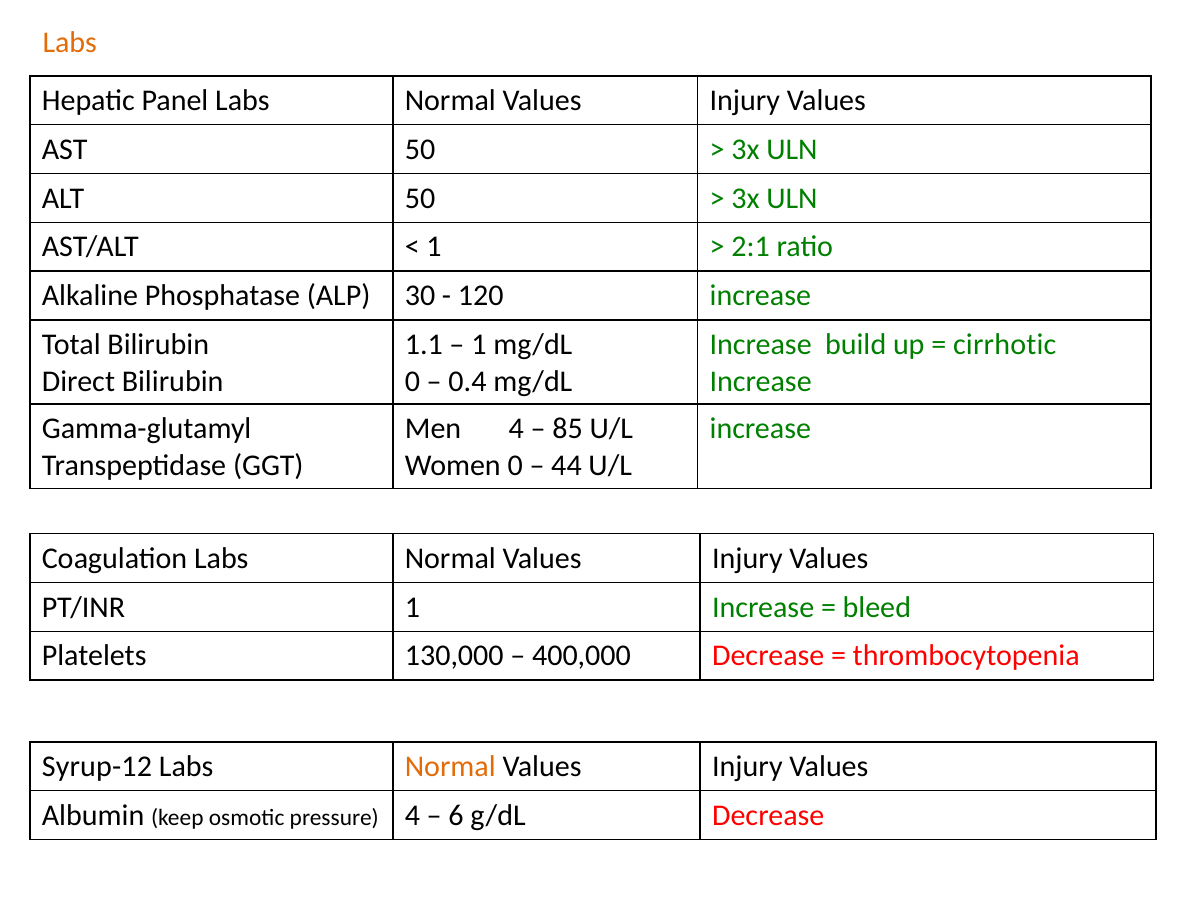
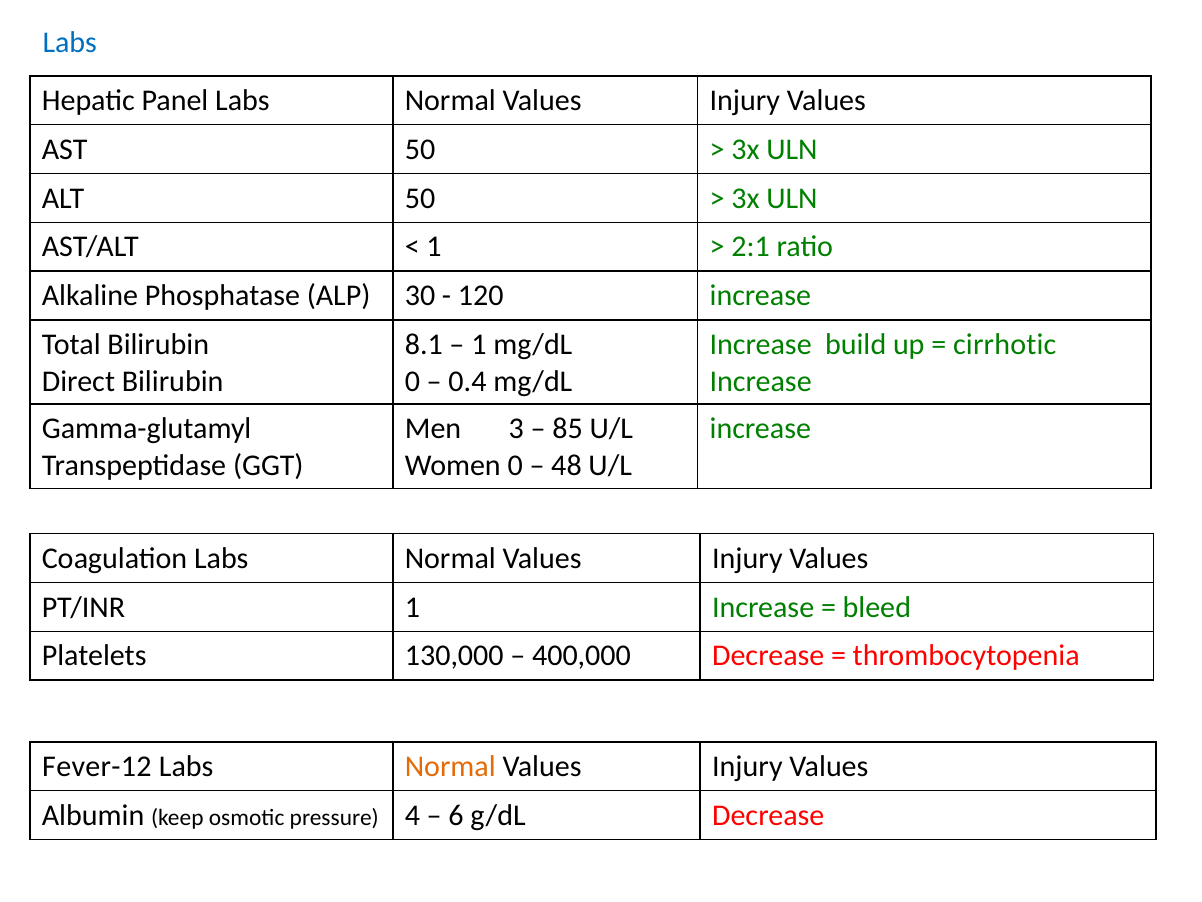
Labs colour: orange -> blue (70, 43)
1.1: 1.1 -> 8.1 (424, 344)
Men 4: 4 -> 3 (516, 429)
44: 44 -> 48 (566, 465)
Syrup-12: Syrup-12 -> Fever-12 (97, 766)
